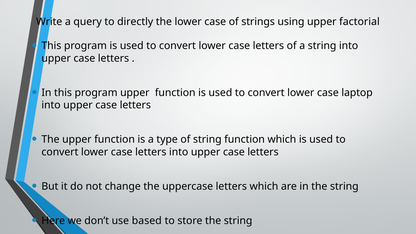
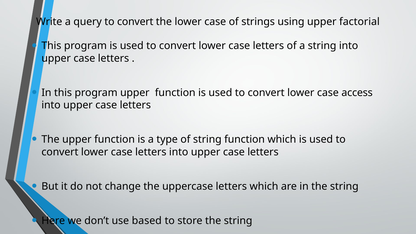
query to directly: directly -> convert (135, 22)
laptop: laptop -> access (357, 93)
